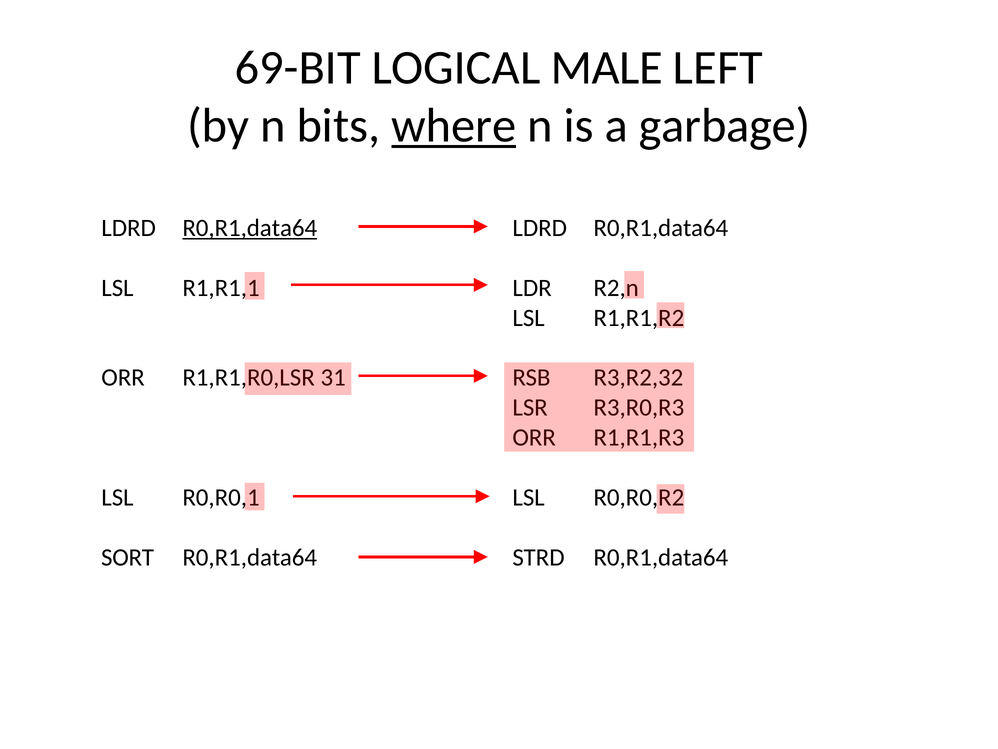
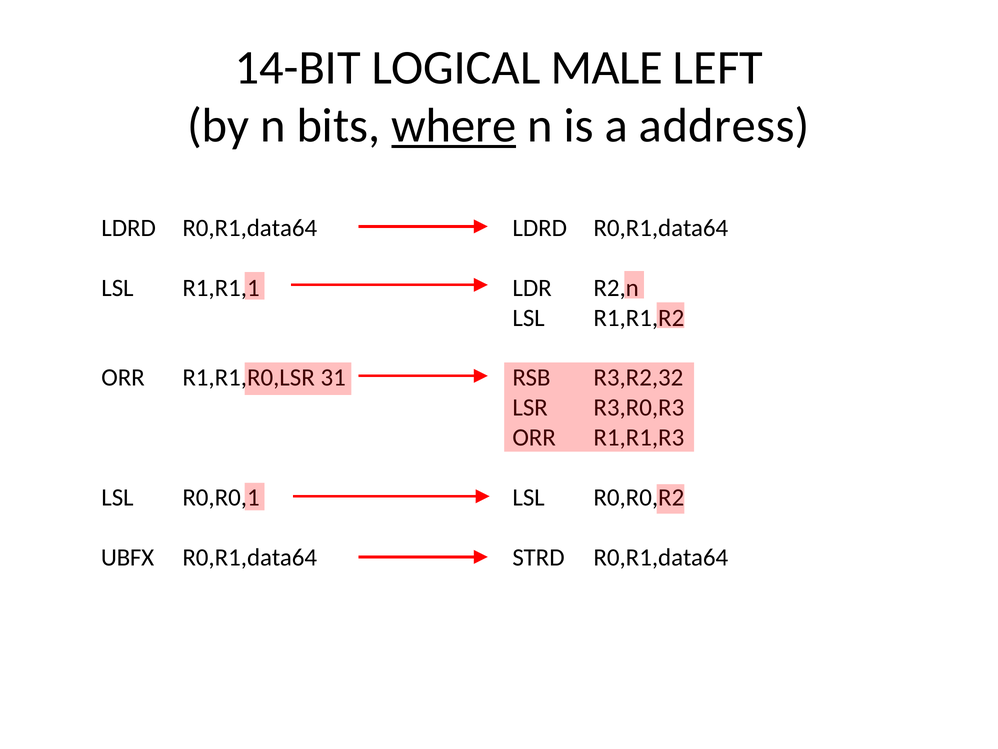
69-BIT: 69-BIT -> 14-BIT (298, 67)
garbage: garbage -> address (724, 126)
R0,R1,data64 underline: present -> none (250, 228)
SORT: SORT -> UBFX (128, 557)
